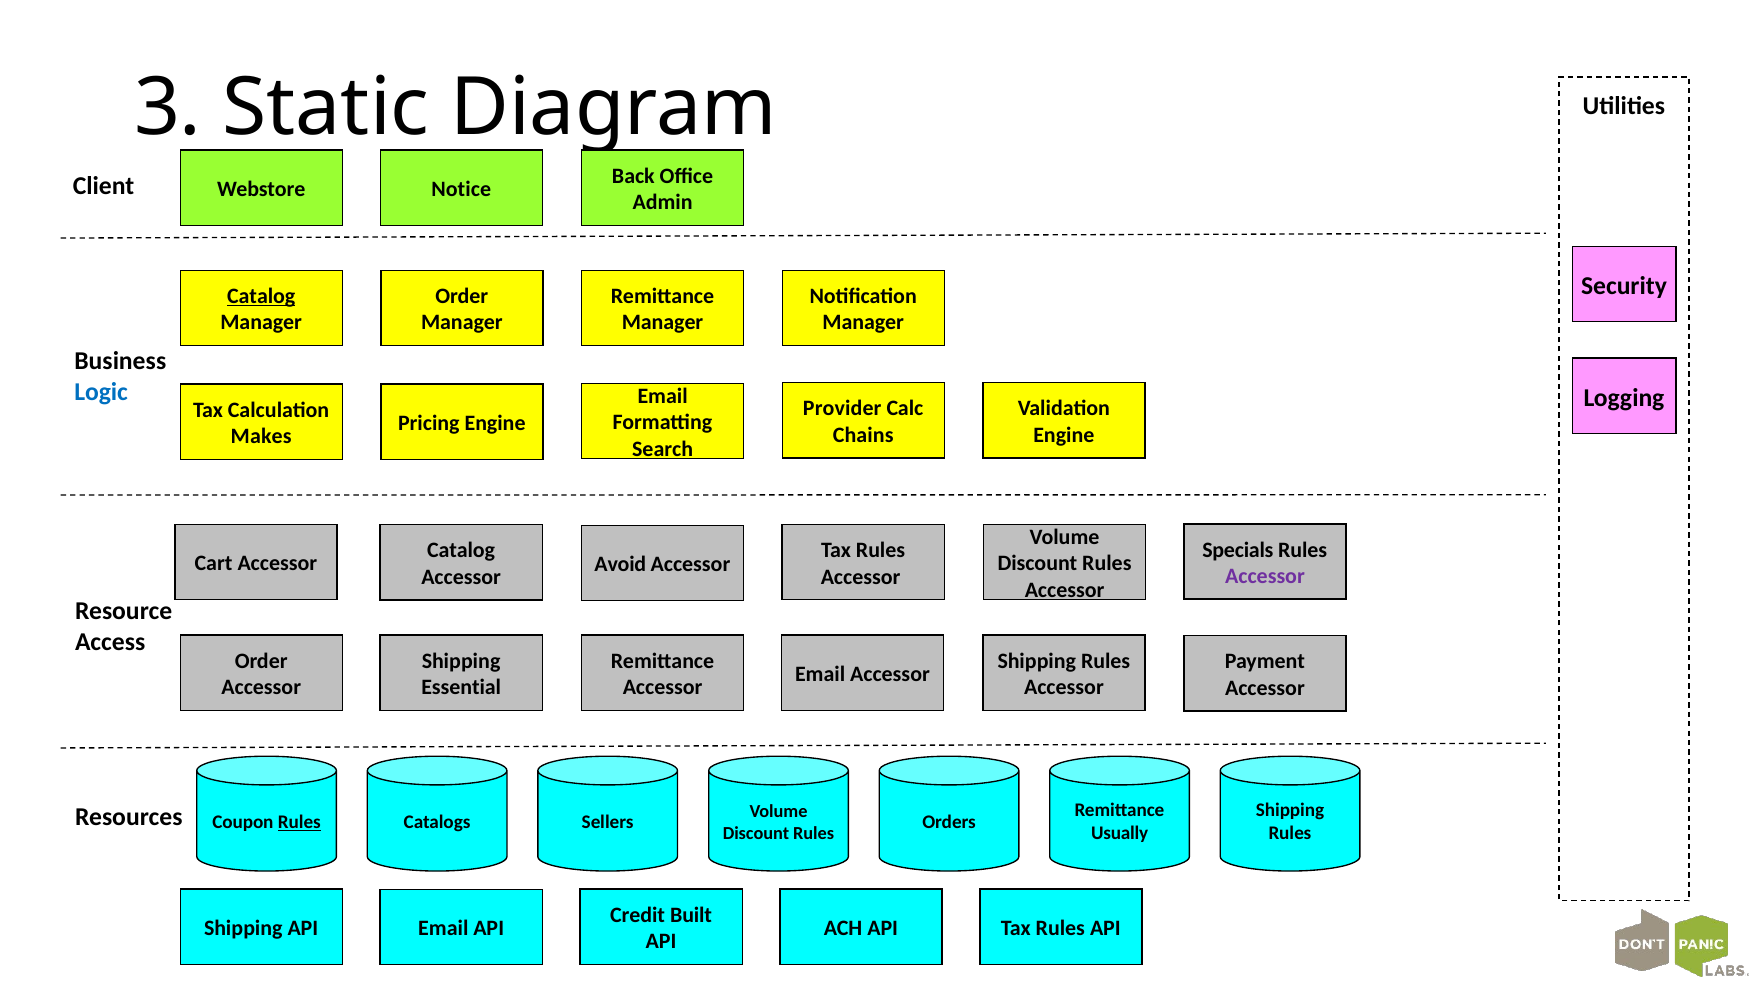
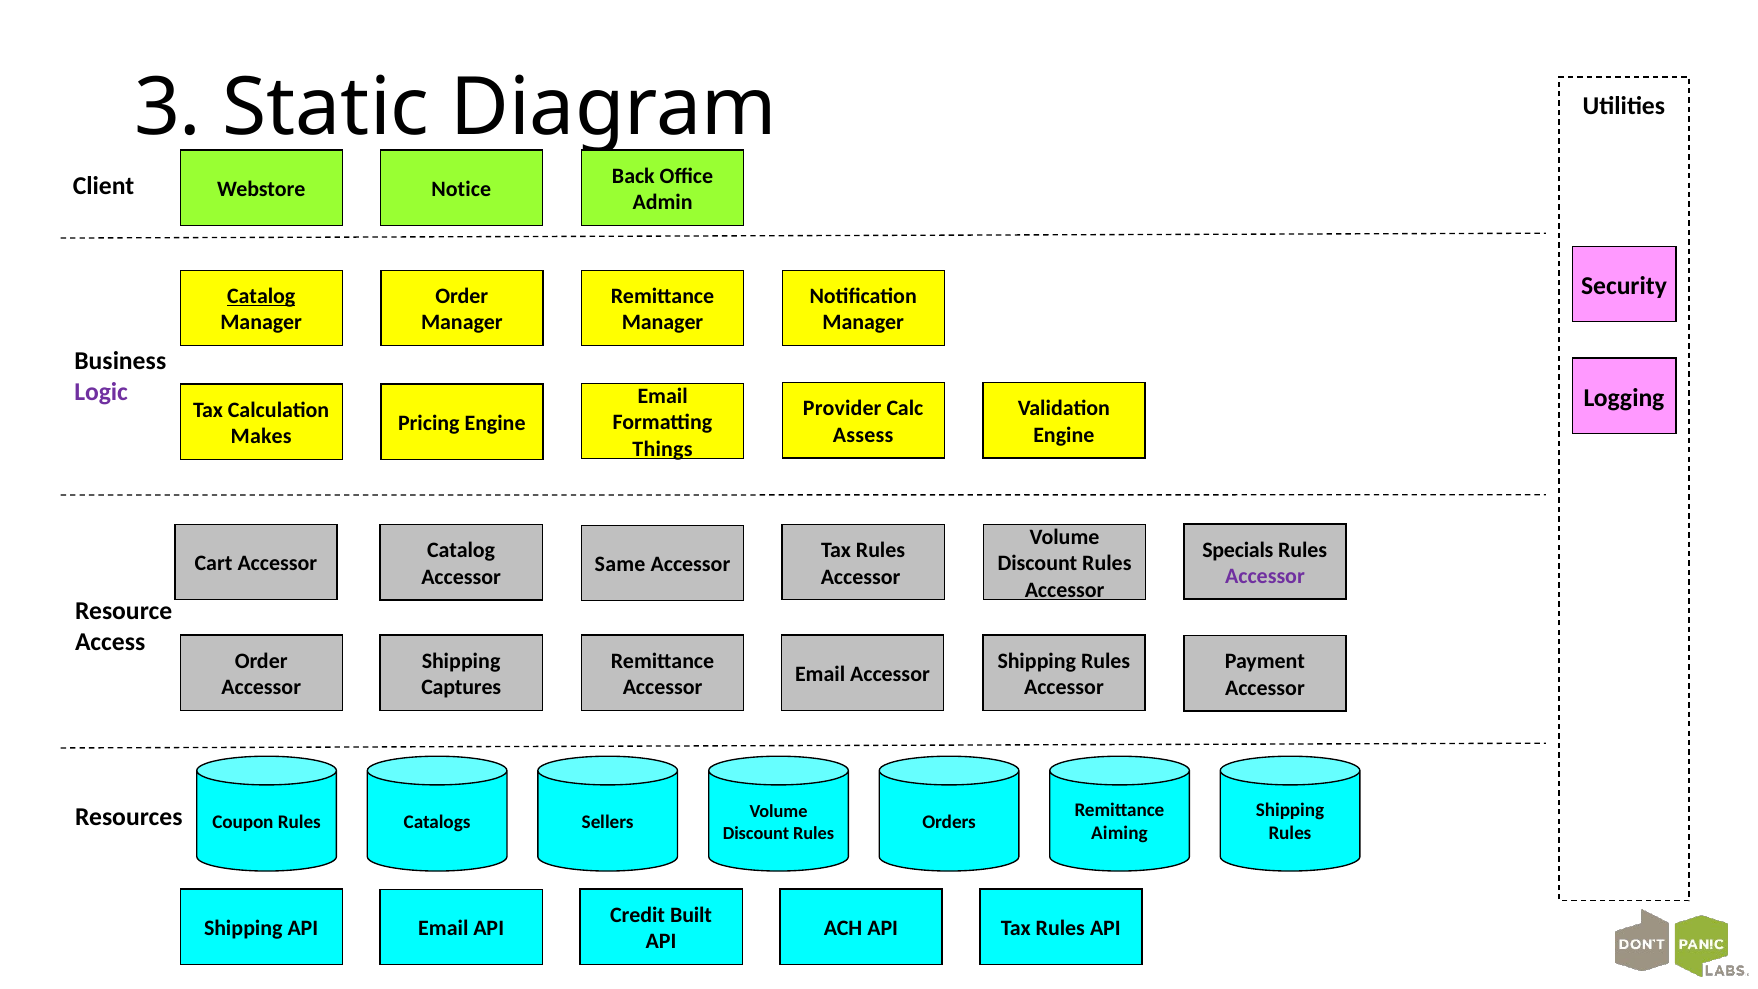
Logic colour: blue -> purple (101, 392)
Chains: Chains -> Assess (863, 435)
Search: Search -> Things (663, 449)
Avoid: Avoid -> Same (620, 565)
Essential: Essential -> Captures (461, 687)
Rules underline: present -> none (299, 822)
Usually: Usually -> Aiming (1120, 833)
